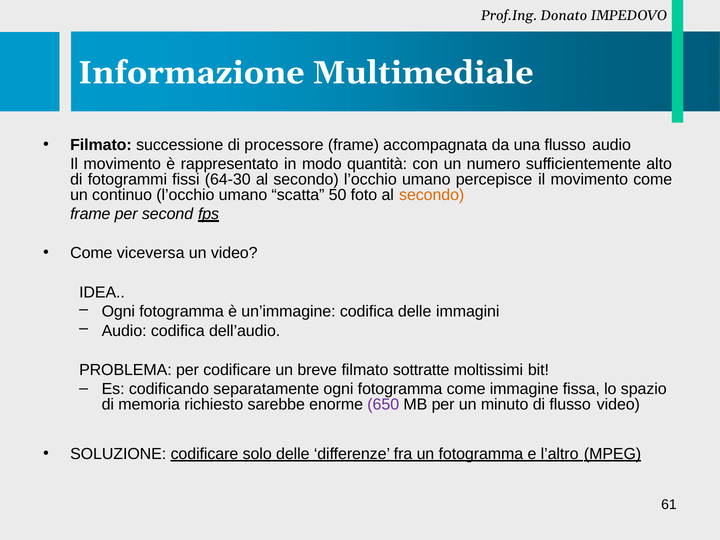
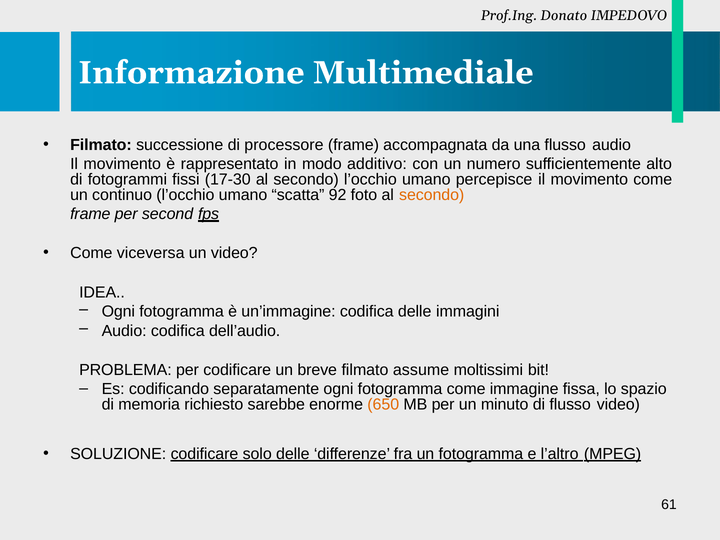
quantità: quantità -> additivo (377, 164)
64-30: 64-30 -> 17-30 (228, 179)
50: 50 -> 92 (338, 195)
sottratte: sottratte -> assume (421, 370)
650 colour: purple -> orange (383, 404)
